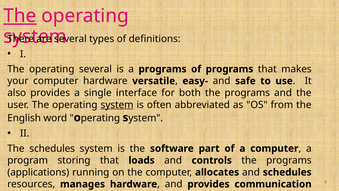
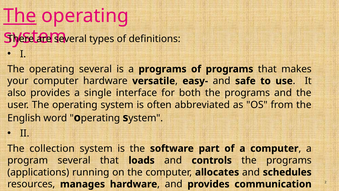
system underline: present -> none (117, 105)
The schedules: schedules -> collection (52, 148)
program storing: storing -> several (74, 160)
